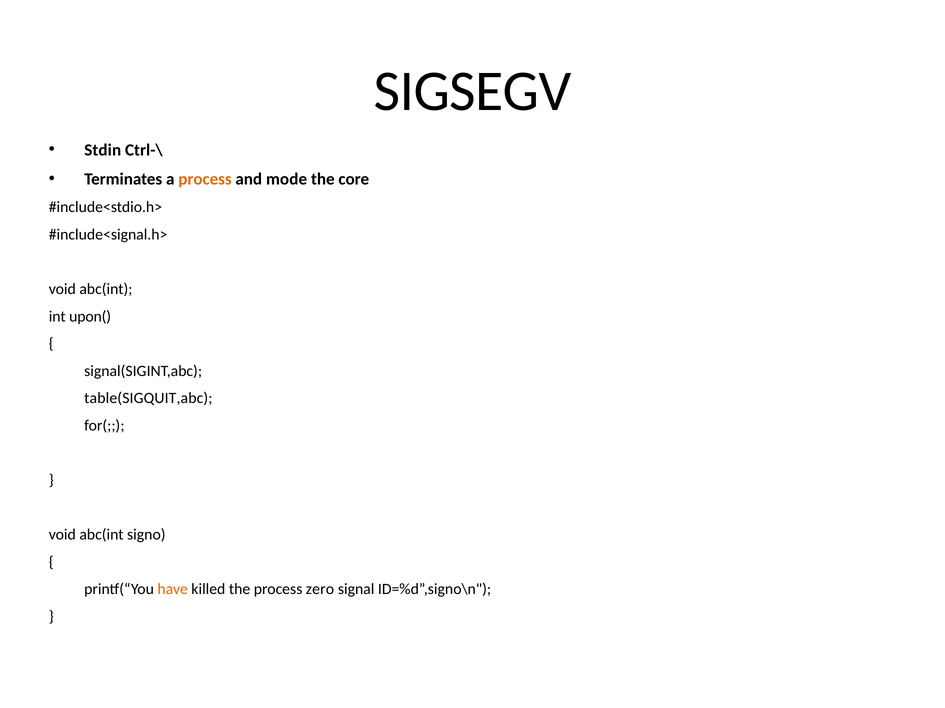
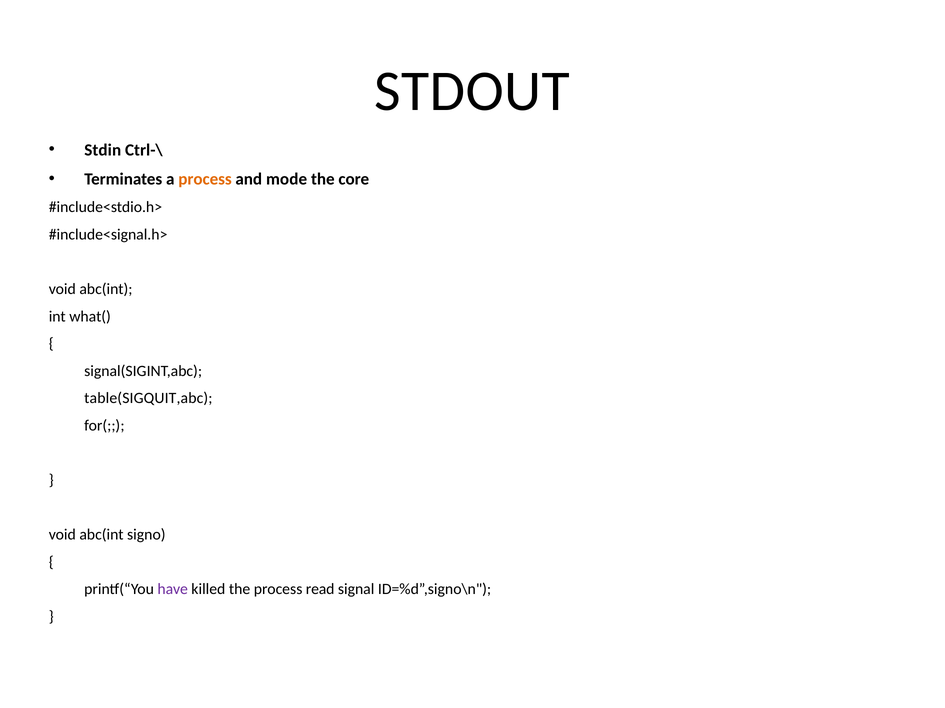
SIGSEGV: SIGSEGV -> STDOUT (472, 91)
upon(: upon( -> what( (90, 317)
have colour: orange -> purple (173, 590)
zero: zero -> read (320, 590)
